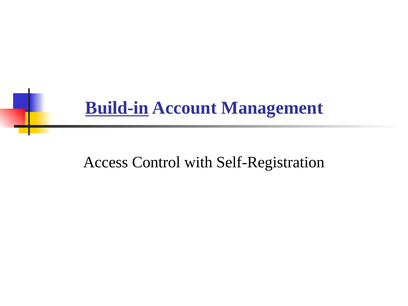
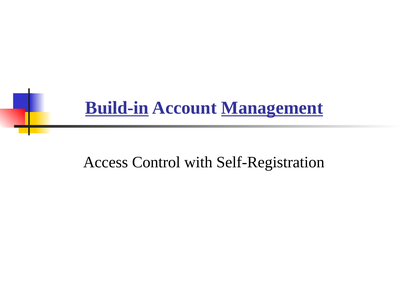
Management underline: none -> present (272, 108)
